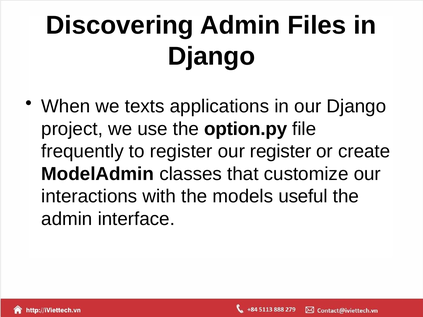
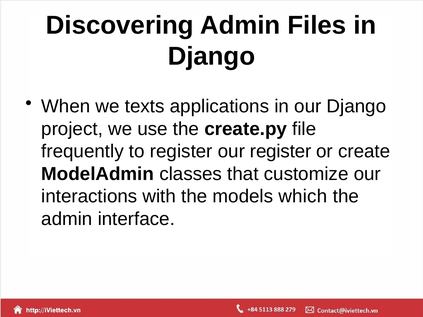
option.py: option.py -> create.py (246, 129)
useful: useful -> which (303, 197)
